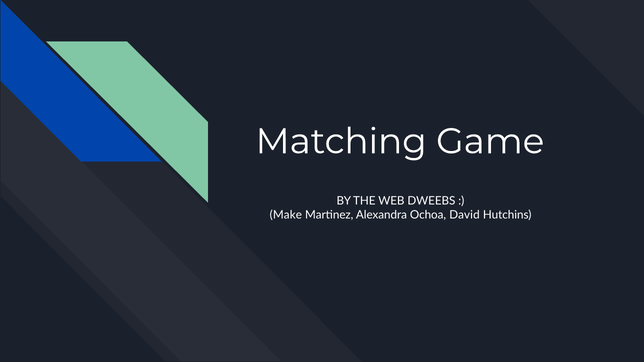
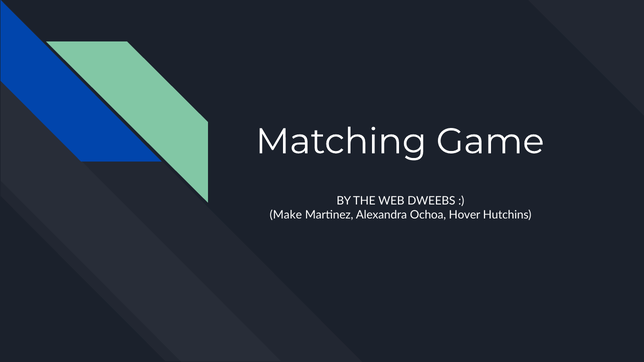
David: David -> Hover (465, 215)
